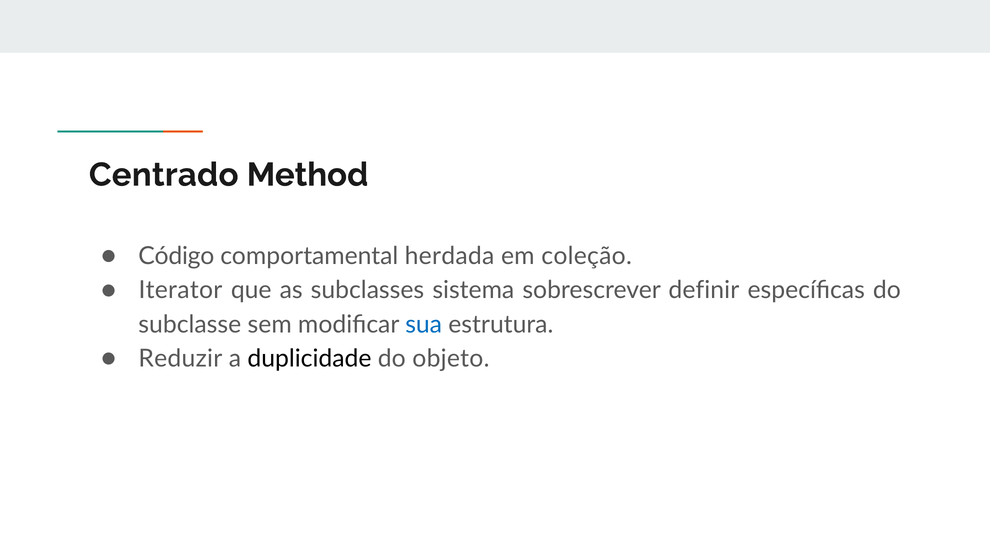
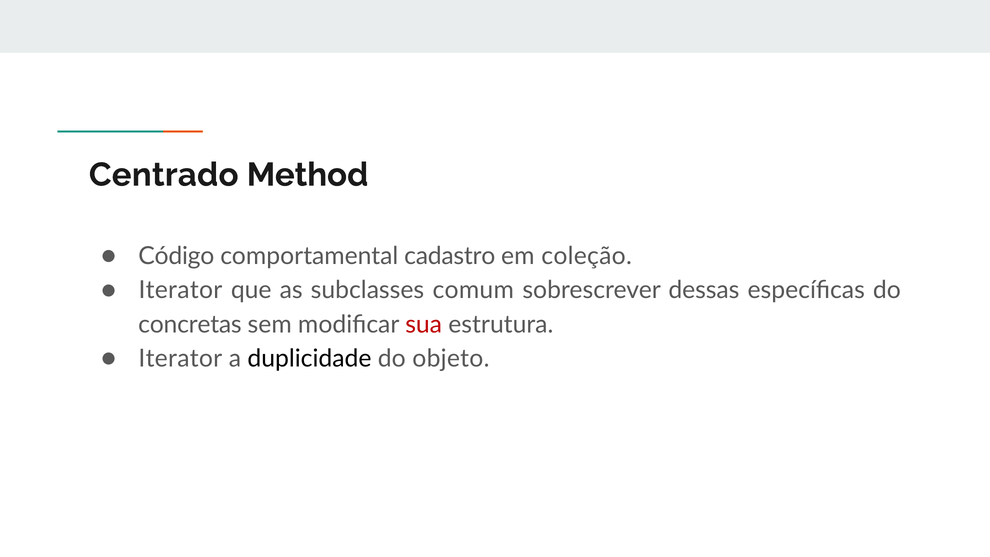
herdada: herdada -> cadastro (450, 256)
sistema: sistema -> comum (473, 290)
definir: definir -> dessas (704, 290)
subclasse: subclasse -> concretas (190, 324)
sua colour: blue -> red (424, 324)
Reduzir: Reduzir -> Iterator (180, 358)
